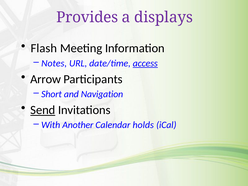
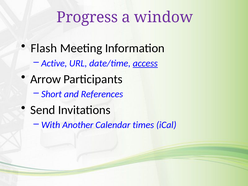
Provides: Provides -> Progress (87, 17)
displays: displays -> window (164, 17)
Notes: Notes -> Active (54, 63)
Navigation: Navigation -> References (102, 94)
Send underline: present -> none (43, 110)
holds: holds -> times (143, 125)
